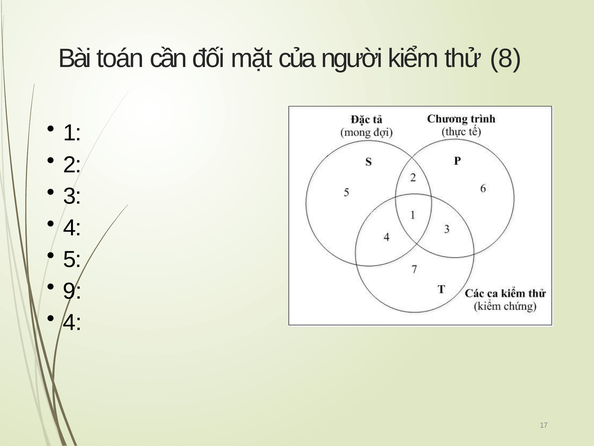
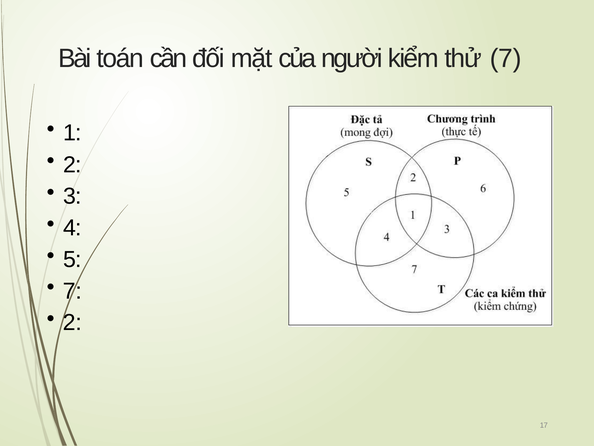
thử 8: 8 -> 7 (506, 58)
9: 9 -> 7 (72, 291)
4: 4 -> 2 (72, 322)
